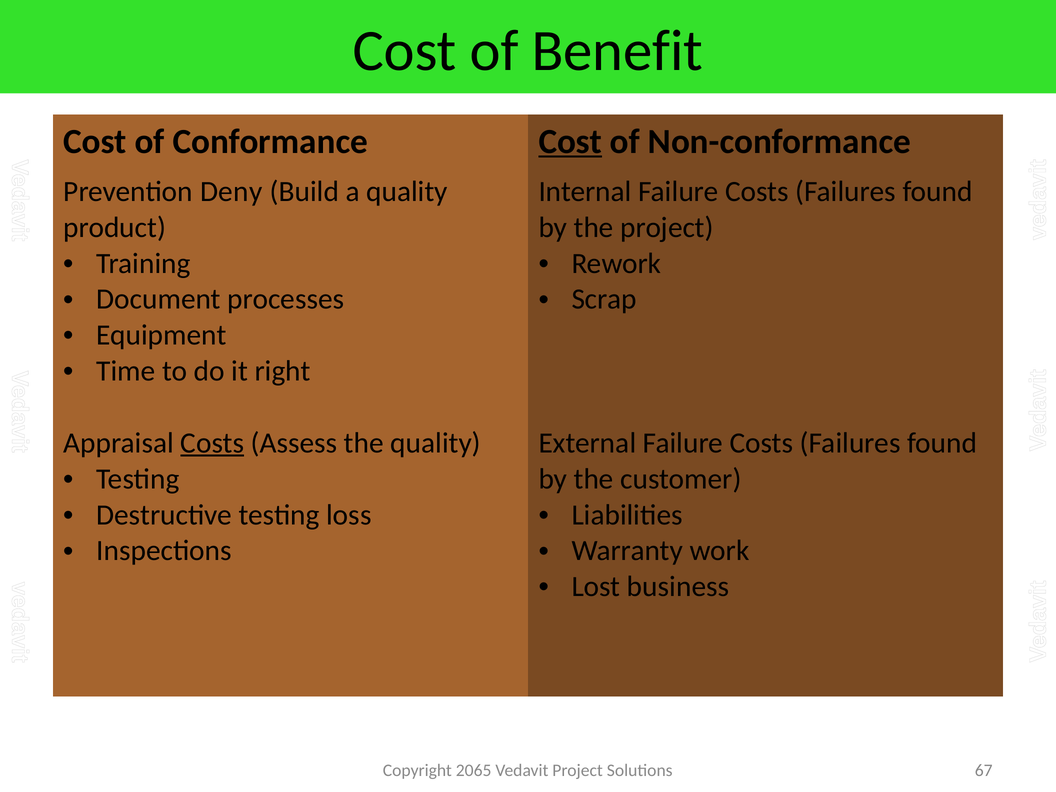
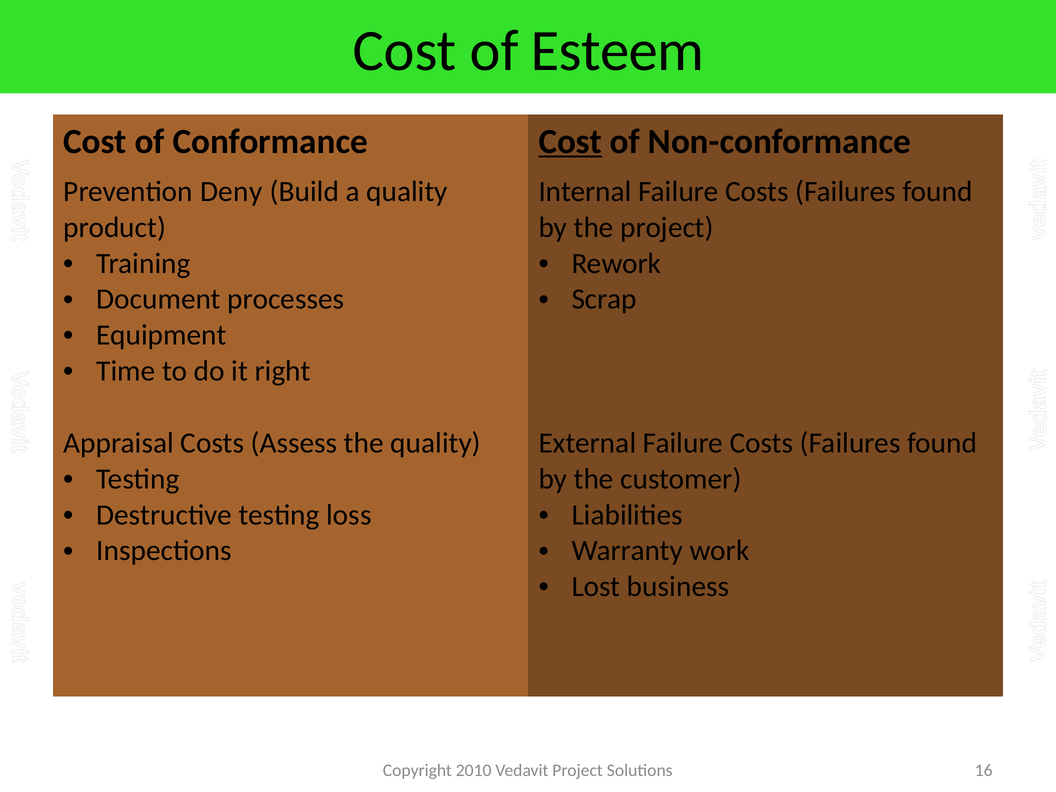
Benefit: Benefit -> Esteem (618, 51)
Costs underline: present -> none (212, 443)
2065: 2065 -> 2010 (474, 771)
67: 67 -> 16 (984, 770)
